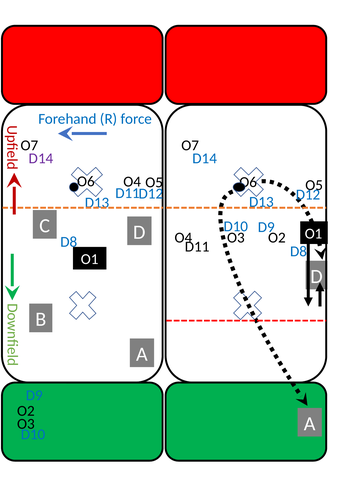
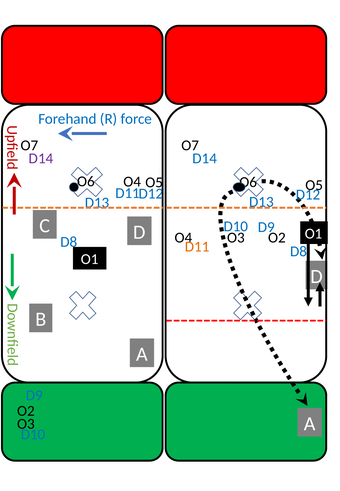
D11 colour: black -> orange (197, 247)
